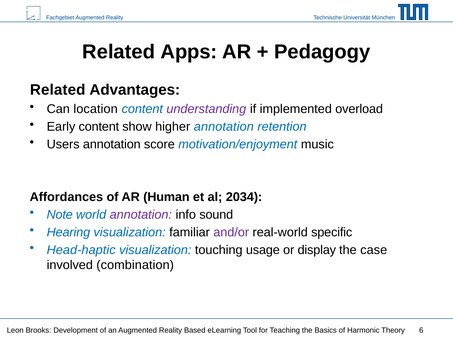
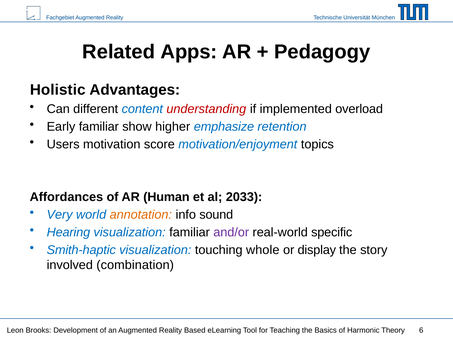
Related: Related -> Holistic (58, 90)
location: location -> different (96, 109)
understanding colour: purple -> red (206, 109)
Early content: content -> familiar (99, 127)
higher annotation: annotation -> emphasize (224, 127)
Users annotation: annotation -> motivation (112, 144)
music: music -> topics (317, 144)
2034: 2034 -> 2033 (244, 197)
Note: Note -> Very (60, 215)
annotation colour: purple -> orange (141, 215)
Head-haptic: Head-haptic -> Smith-haptic (81, 250)
usage: usage -> whole (263, 250)
case: case -> story (374, 250)
